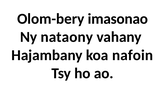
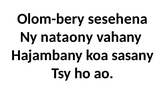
imasonao: imasonao -> sesehena (118, 19)
nafoin: nafoin -> sasany (133, 55)
